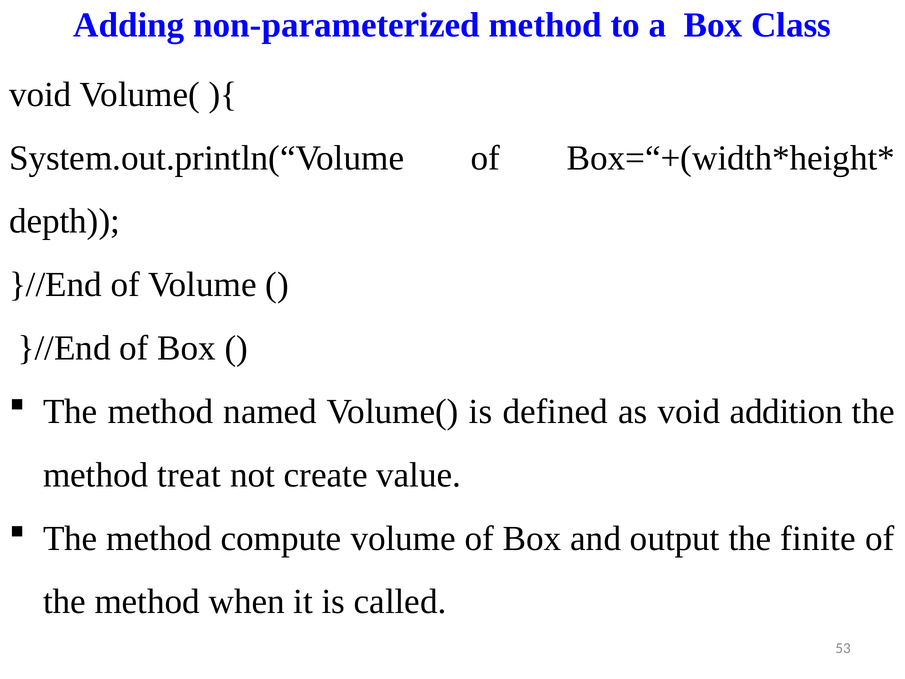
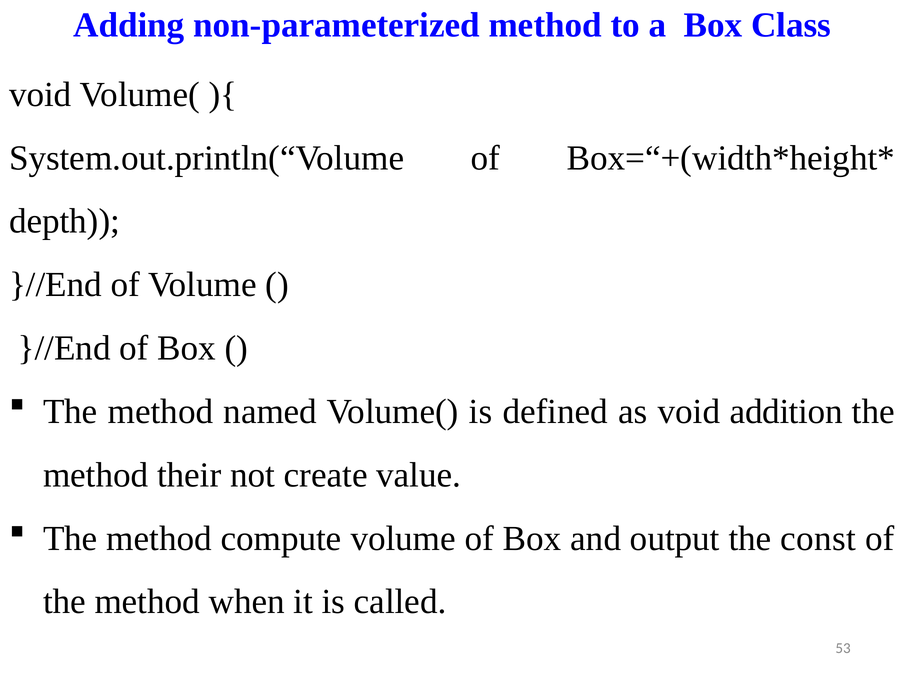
treat: treat -> their (189, 475)
finite: finite -> const (818, 538)
